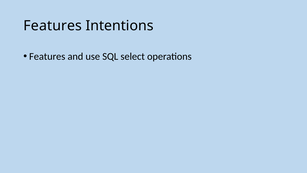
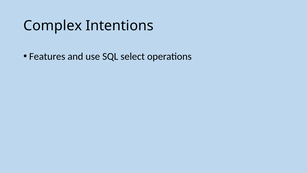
Features: Features -> Complex (53, 26)
